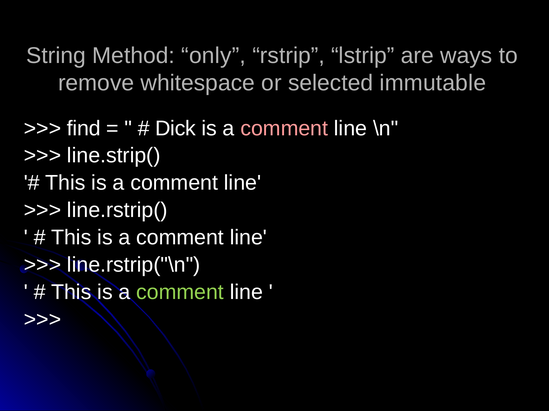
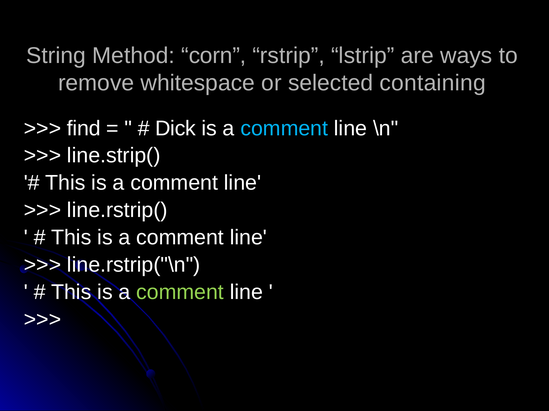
only: only -> corn (214, 56)
immutable: immutable -> containing (433, 83)
comment colour: pink -> light blue (284, 129)
